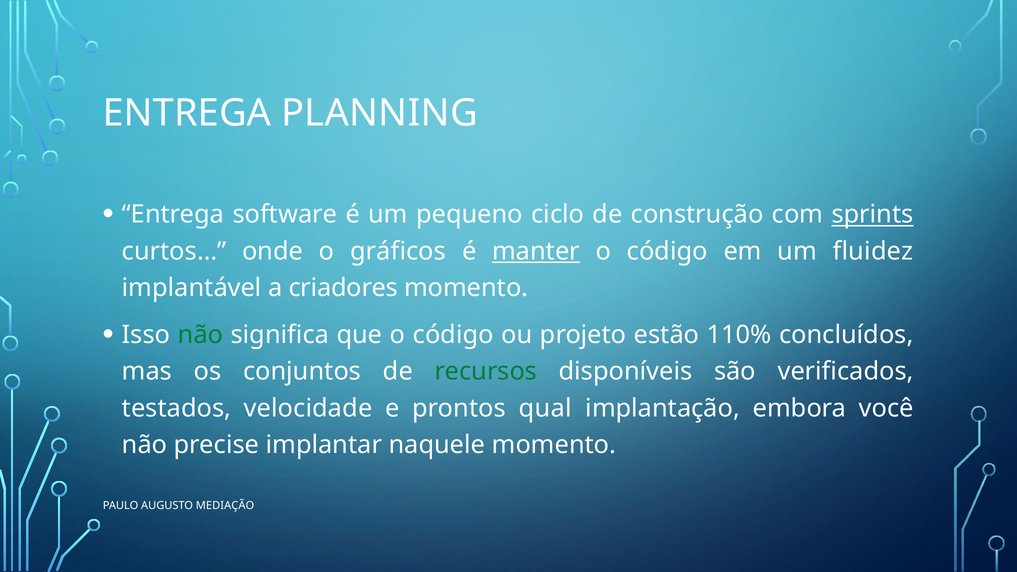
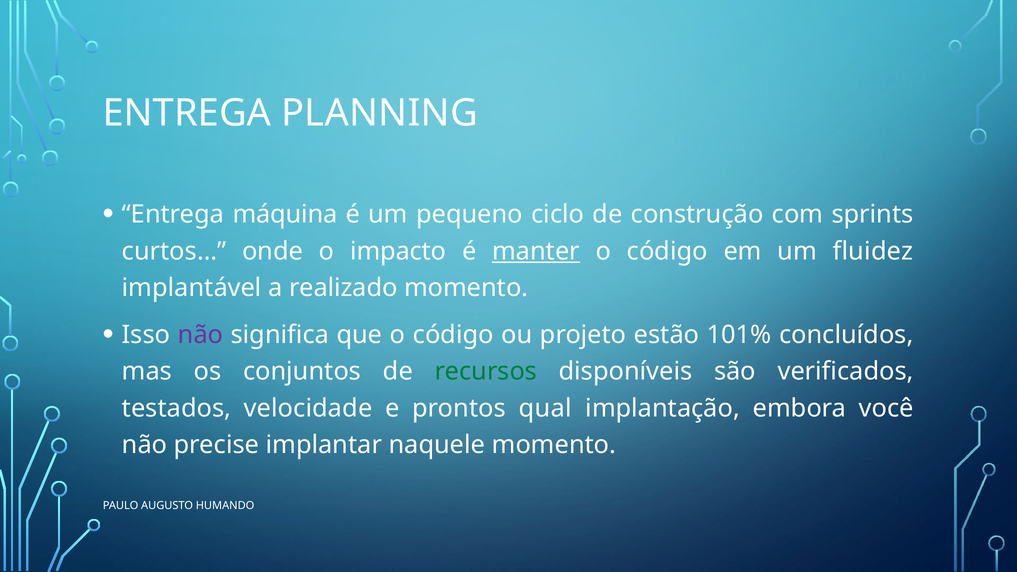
software: software -> máquina (285, 215)
sprints underline: present -> none (873, 215)
gráficos: gráficos -> impacto (398, 251)
criadores: criadores -> realizado (343, 288)
não colour: green -> purple (200, 335)
110%: 110% -> 101% (739, 335)
MEDIAÇÃO: MEDIAÇÃO -> HUMANDO (225, 506)
